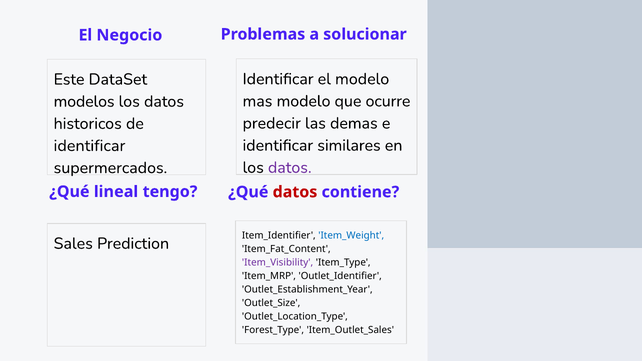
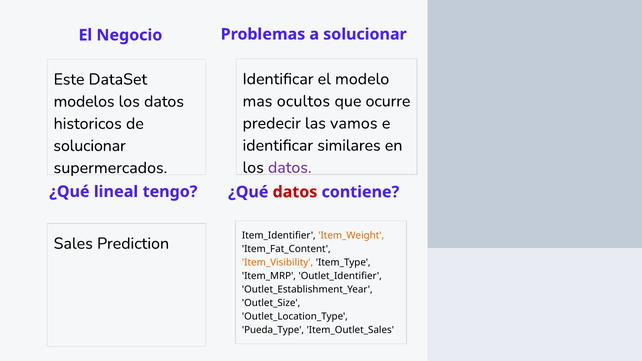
mas modelo: modelo -> ocultos (303, 101)
demas: demas -> vamos (354, 123)
identificar: identificar -> solucionar (90, 146)
Item_Weight colour: blue -> orange (351, 236)
Item_Visibility colour: purple -> orange (278, 263)
Forest_Type: Forest_Type -> Pueda_Type (273, 330)
